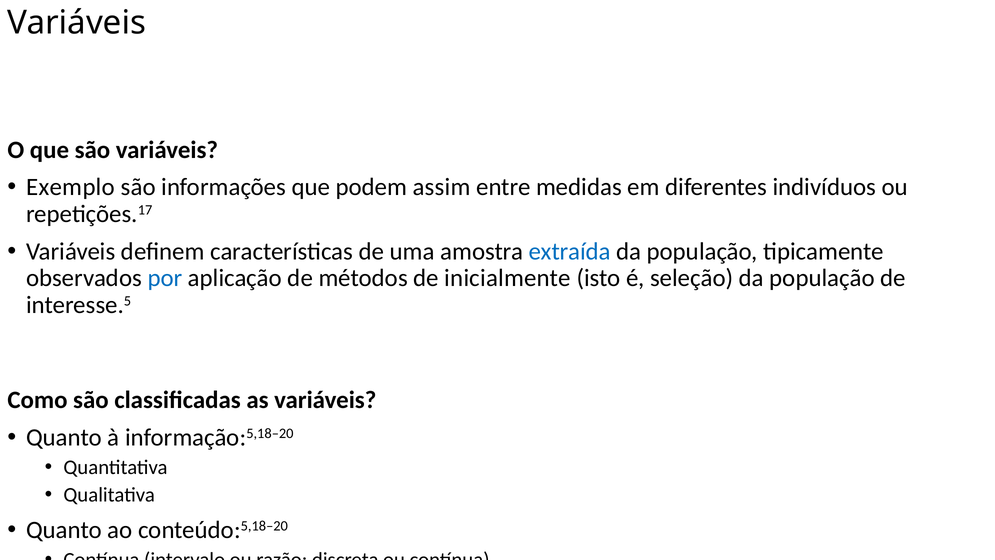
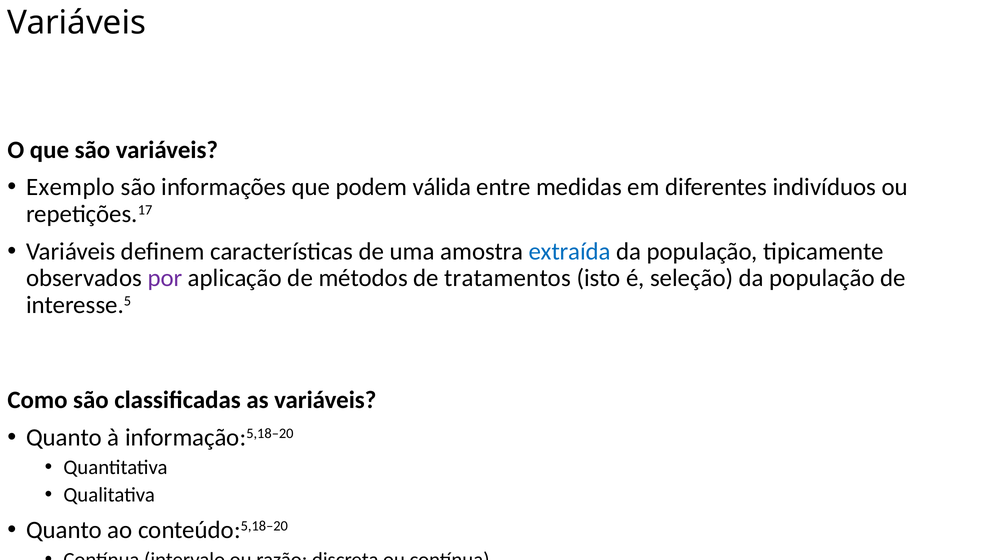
assim: assim -> válida (442, 187)
por colour: blue -> purple (165, 278)
inicialmente: inicialmente -> tratamentos (508, 278)
